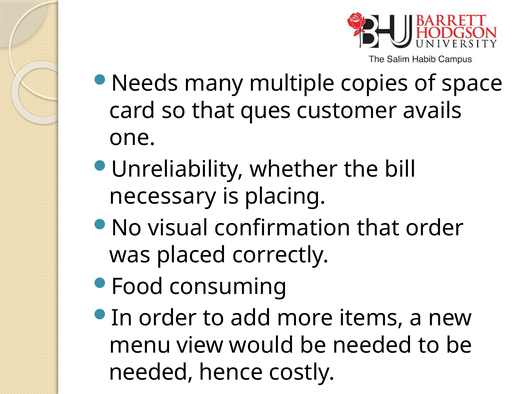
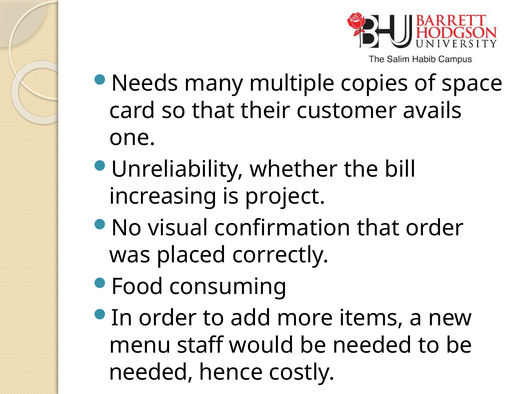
ques: ques -> their (266, 110)
necessary: necessary -> increasing (163, 196)
placing: placing -> project (285, 196)
view: view -> staff (200, 345)
